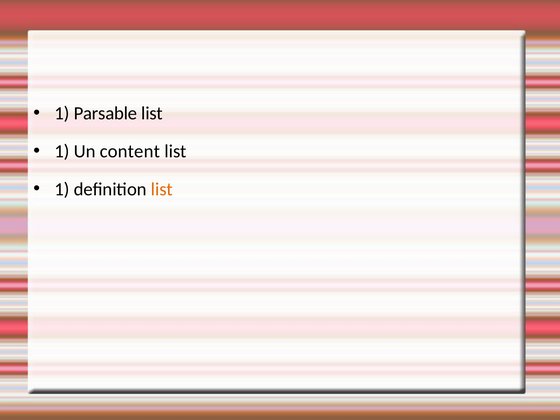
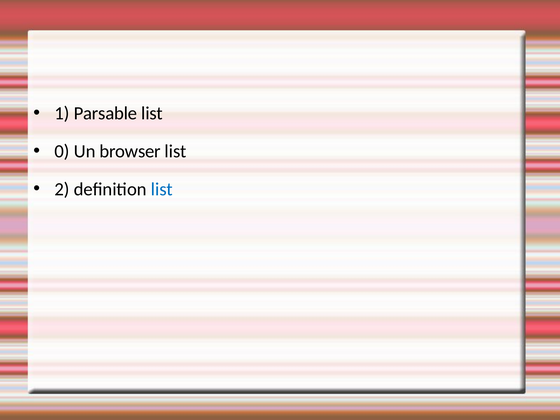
1: 1 -> 0 (62, 151)
content: content -> browser (130, 151)
1: 1 -> 2 (62, 189)
list colour: orange -> blue (162, 189)
